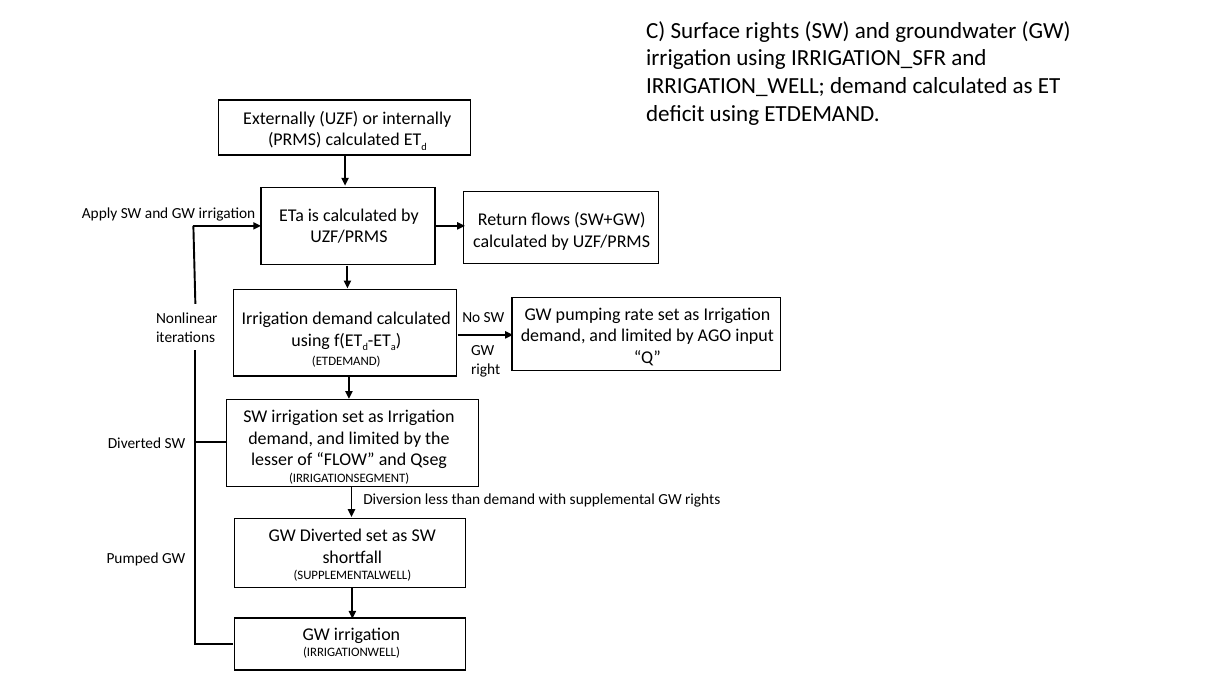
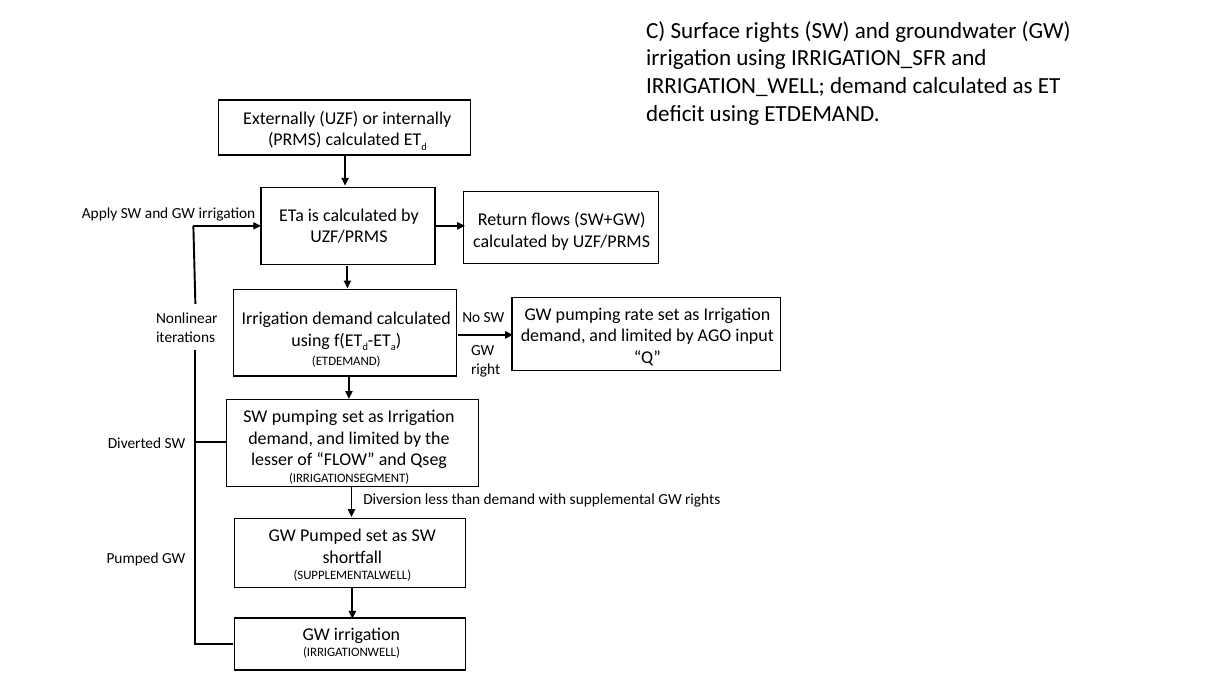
SW irrigation: irrigation -> pumping (305, 417)
GW Diverted: Diverted -> Pumped (331, 536)
